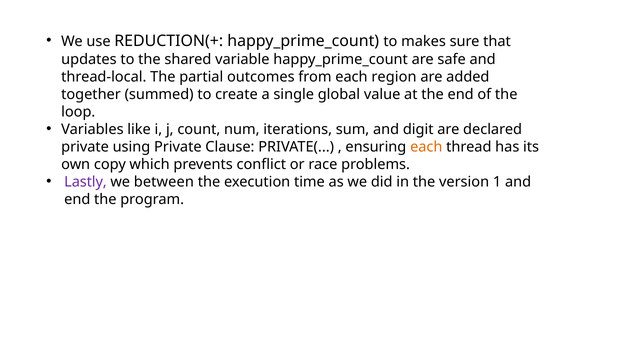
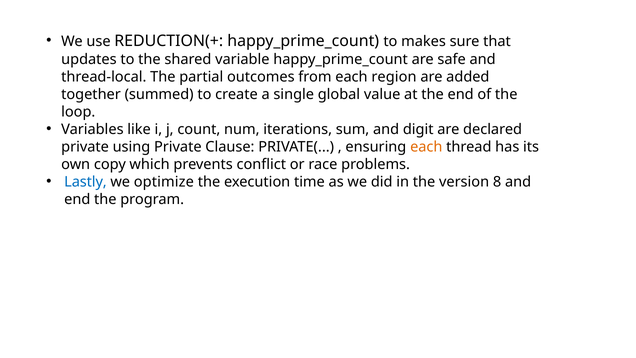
Lastly colour: purple -> blue (85, 182)
between: between -> optimize (164, 182)
1: 1 -> 8 (497, 182)
